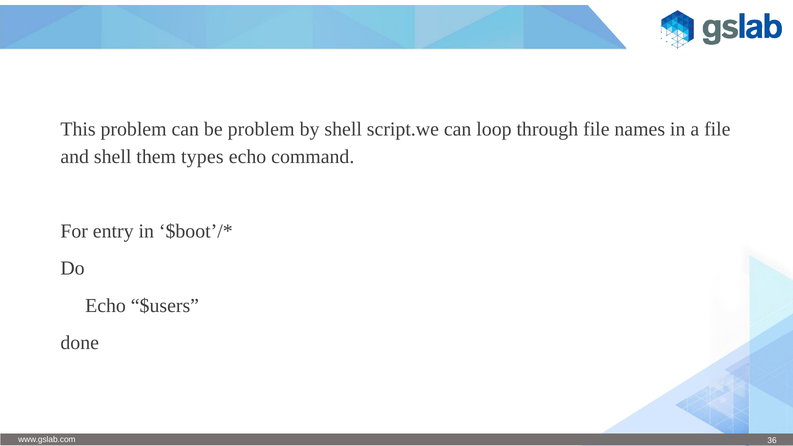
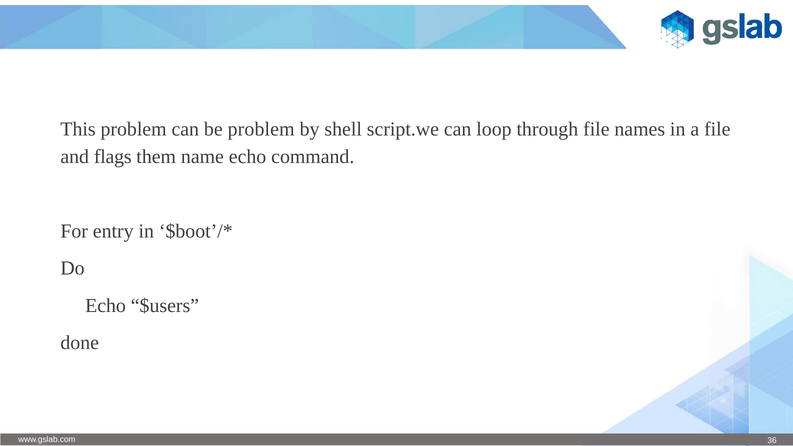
and shell: shell -> flags (113, 157)
types: types -> name (202, 157)
